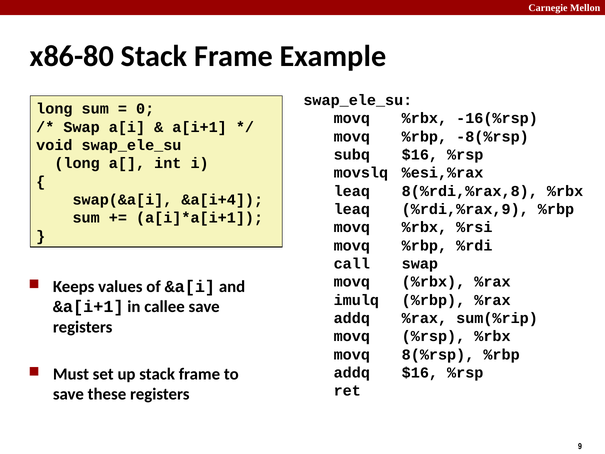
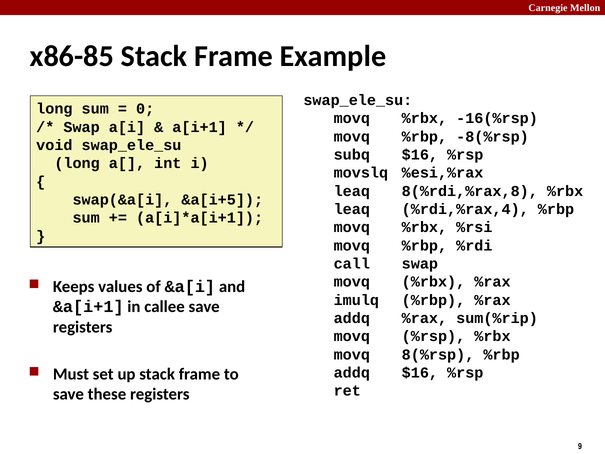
x86-80: x86-80 -> x86-85 (72, 56)
&a[i+4: &a[i+4 -> &a[i+5 (222, 200)
%rdi,%rax,9: %rdi,%rax,9 -> %rdi,%rax,4 (465, 209)
